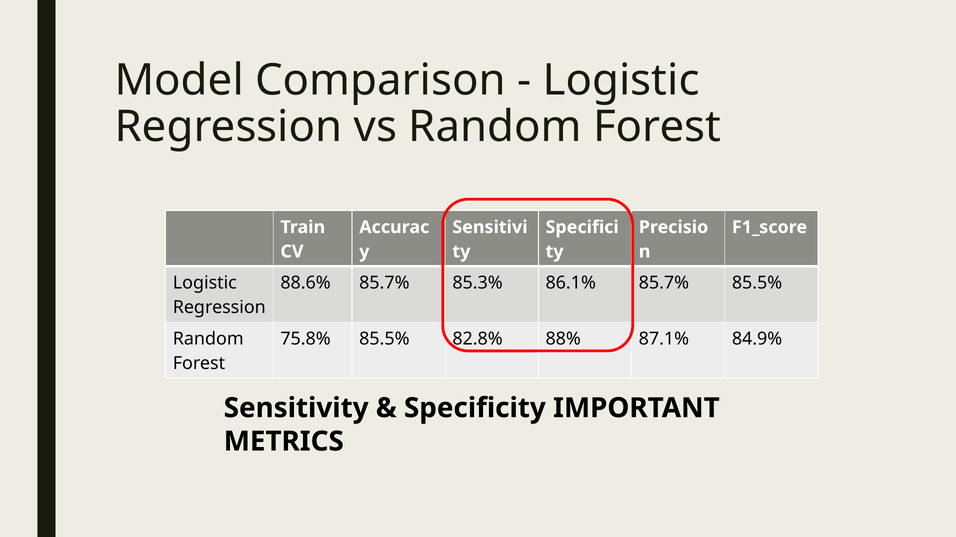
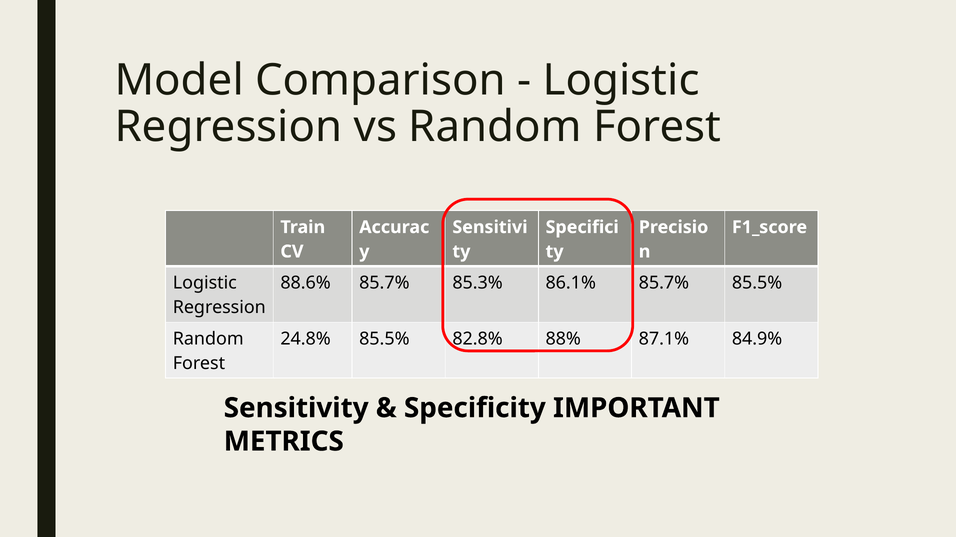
75.8%: 75.8% -> 24.8% (306, 339)
